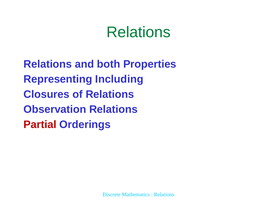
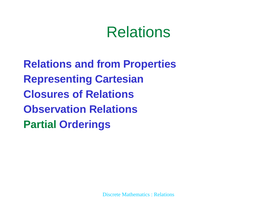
both: both -> from (109, 64)
Including: Including -> Cartesian (119, 79)
Partial colour: red -> green (40, 124)
